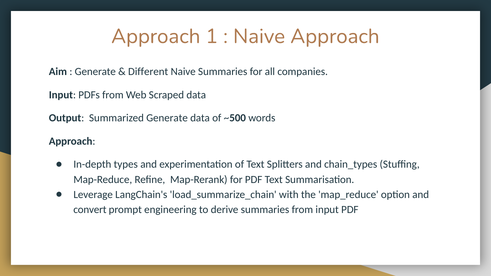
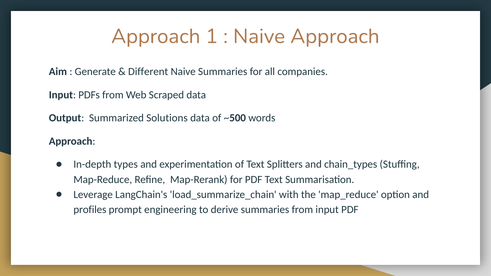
Summarized Generate: Generate -> Solutions (167, 118)
convert: convert -> profiles (90, 210)
